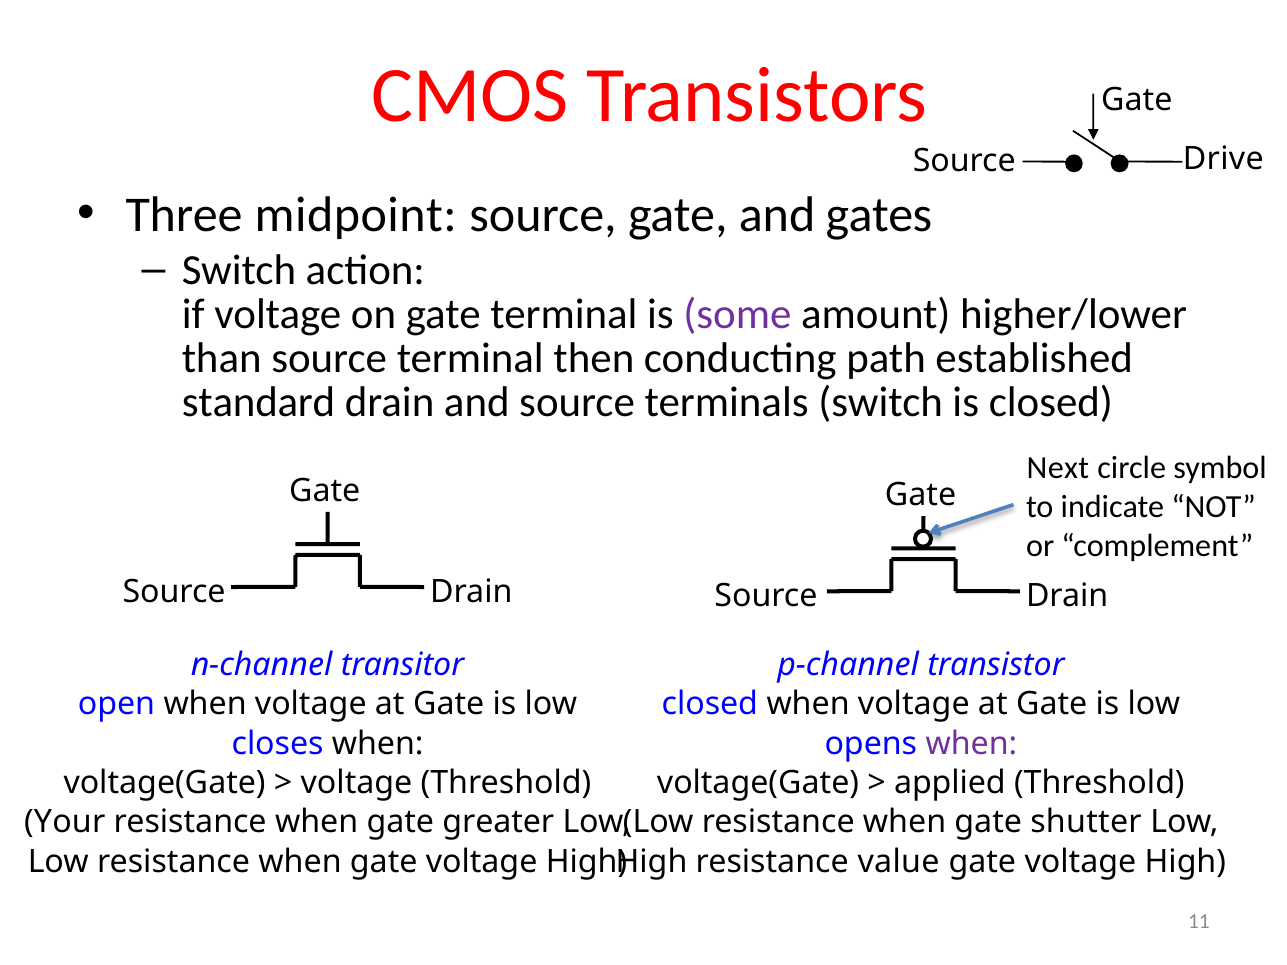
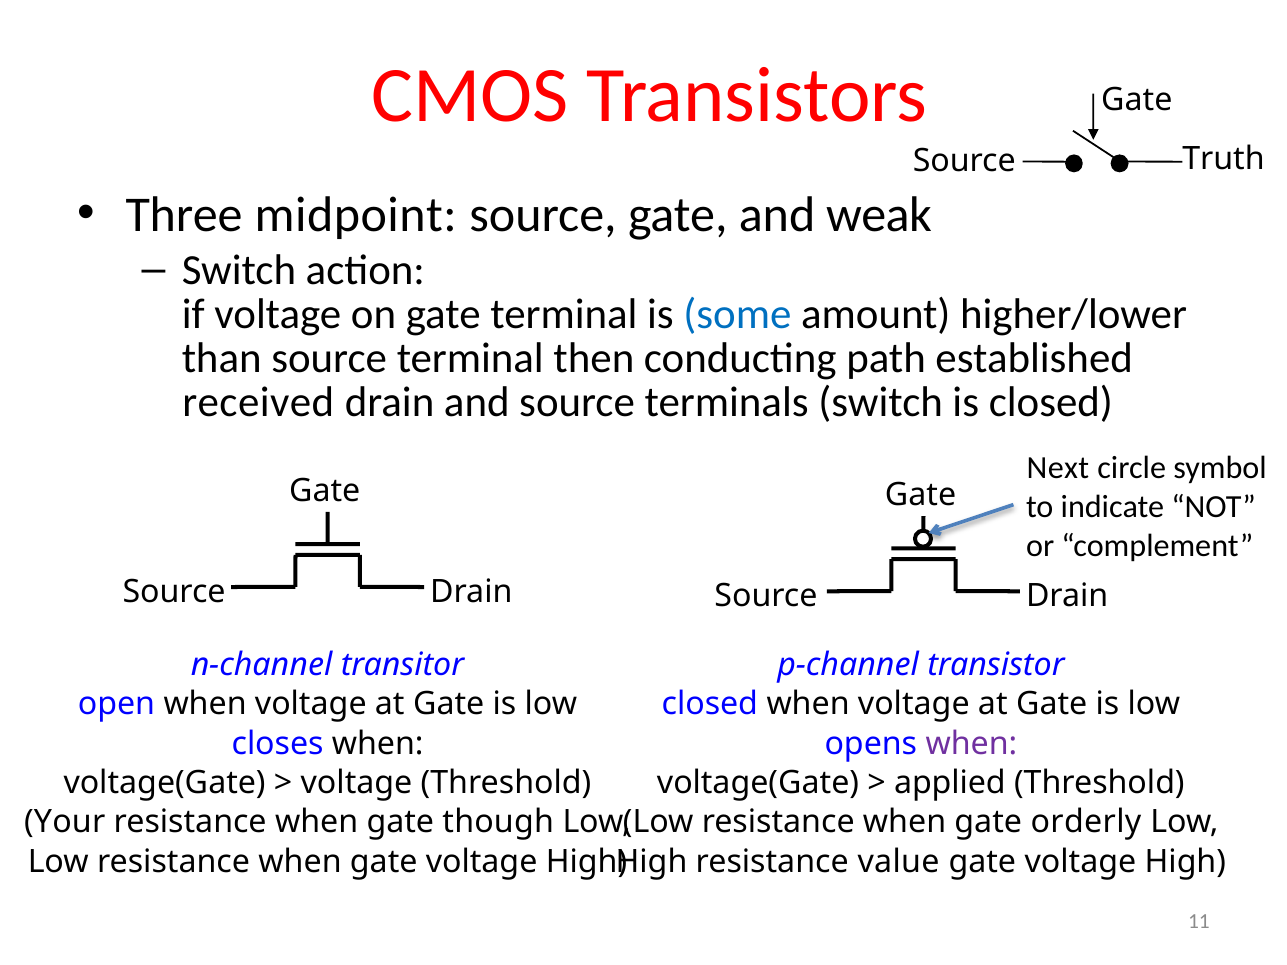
Drive: Drive -> Truth (1223, 159)
gates: gates -> weak (879, 215)
some colour: purple -> blue (737, 314)
standard: standard -> received (258, 402)
greater: greater -> though (498, 822)
shutter: shutter -> orderly (1086, 822)
